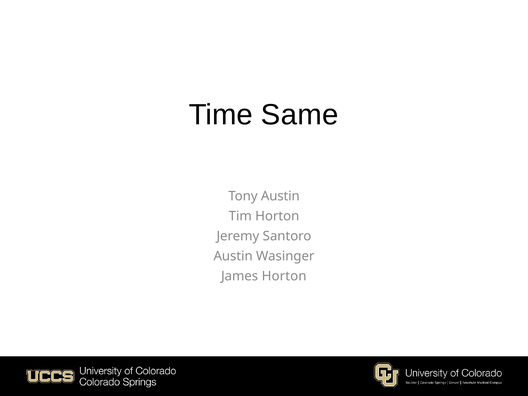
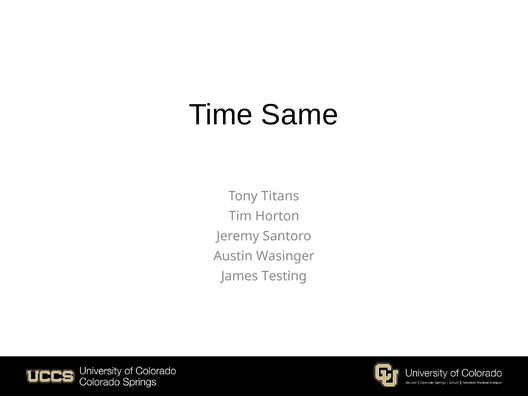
Tony Austin: Austin -> Titans (280, 196)
James Horton: Horton -> Testing (284, 276)
